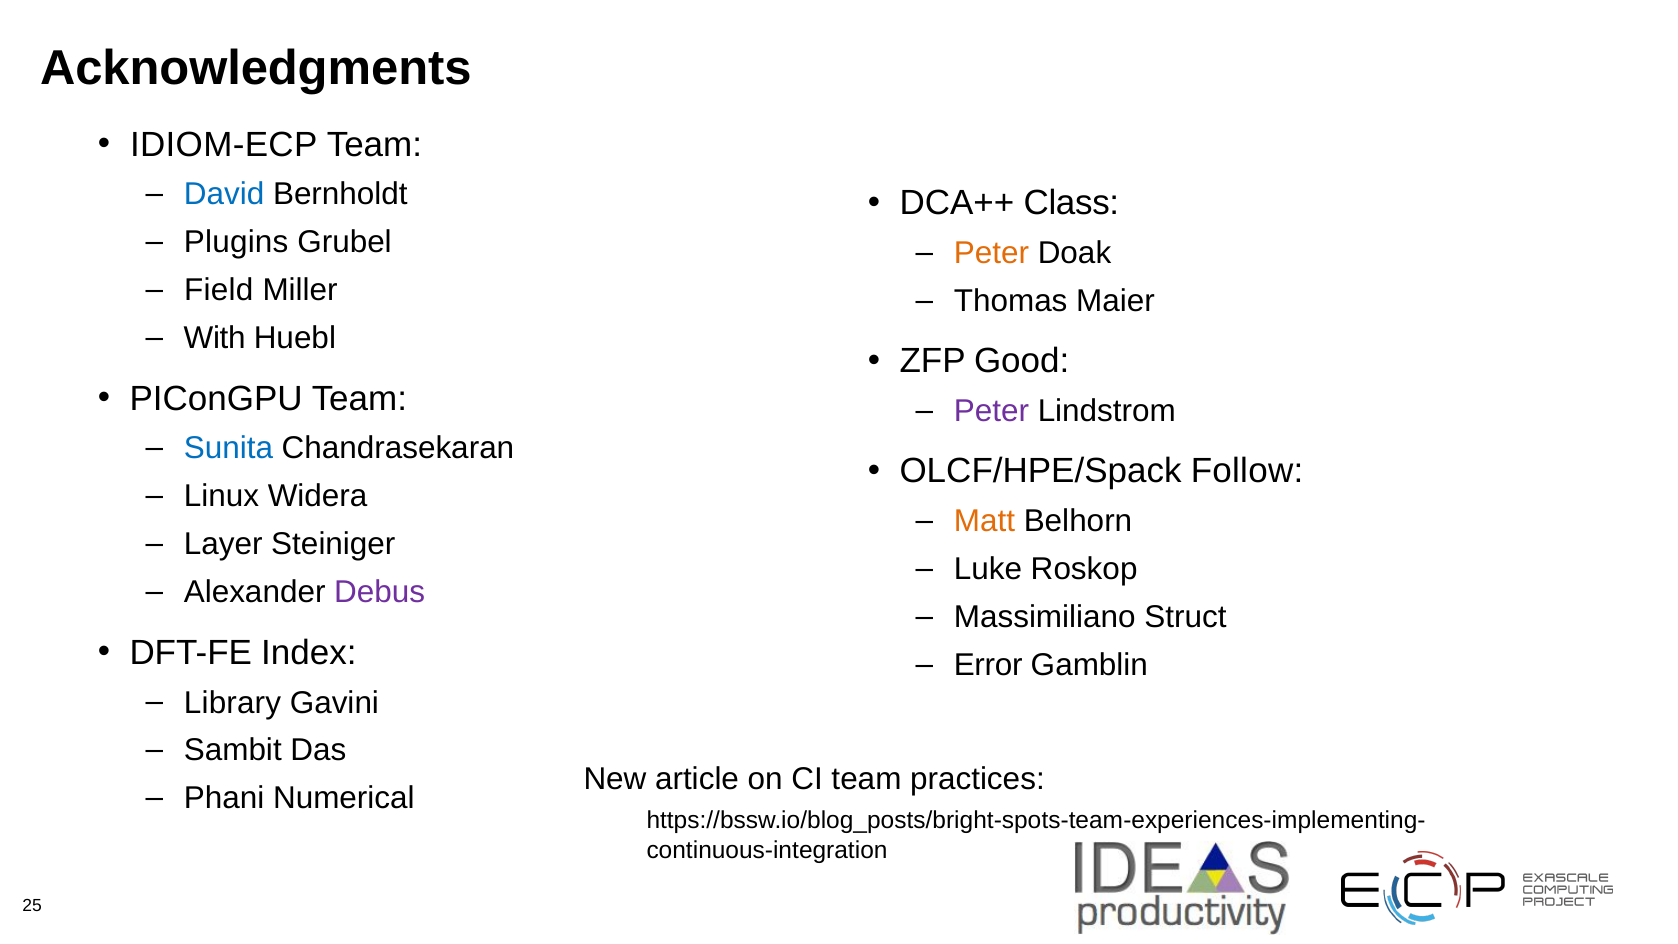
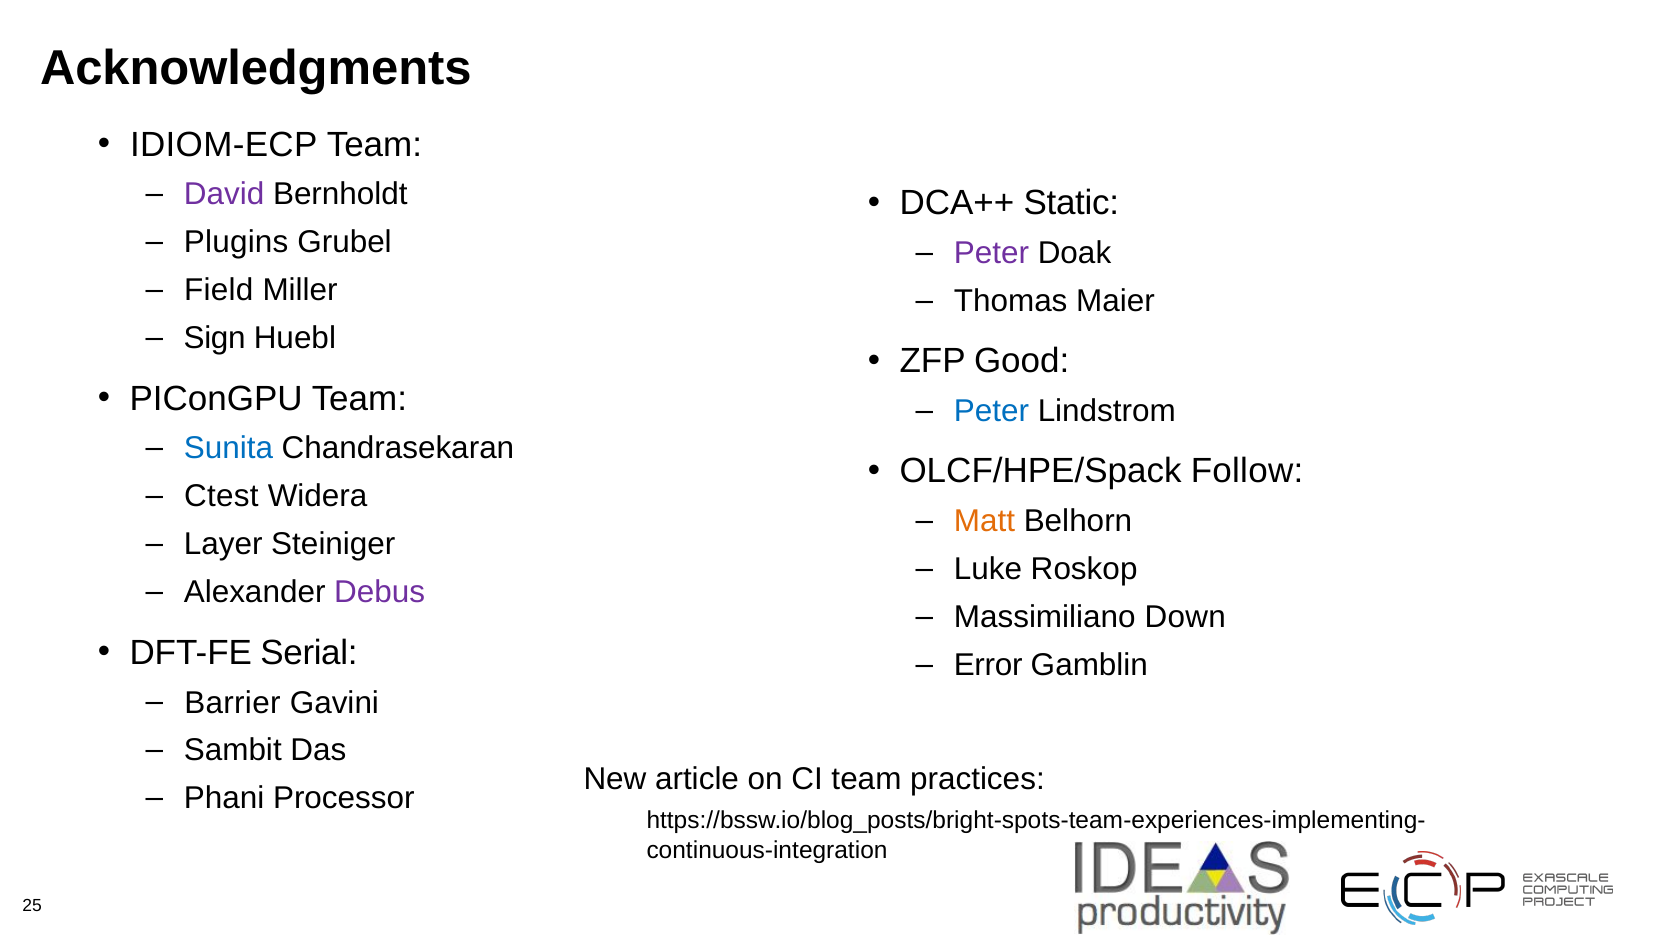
David colour: blue -> purple (224, 194)
Class: Class -> Static (1071, 203)
Peter colour: orange -> purple (992, 253)
With: With -> Sign (215, 338)
Peter colour: purple -> blue (992, 411)
Linux: Linux -> Ctest (221, 497)
Struct: Struct -> Down (1185, 617)
Index: Index -> Serial (309, 653)
Library: Library -> Barrier (232, 703)
Numerical: Numerical -> Processor (344, 799)
